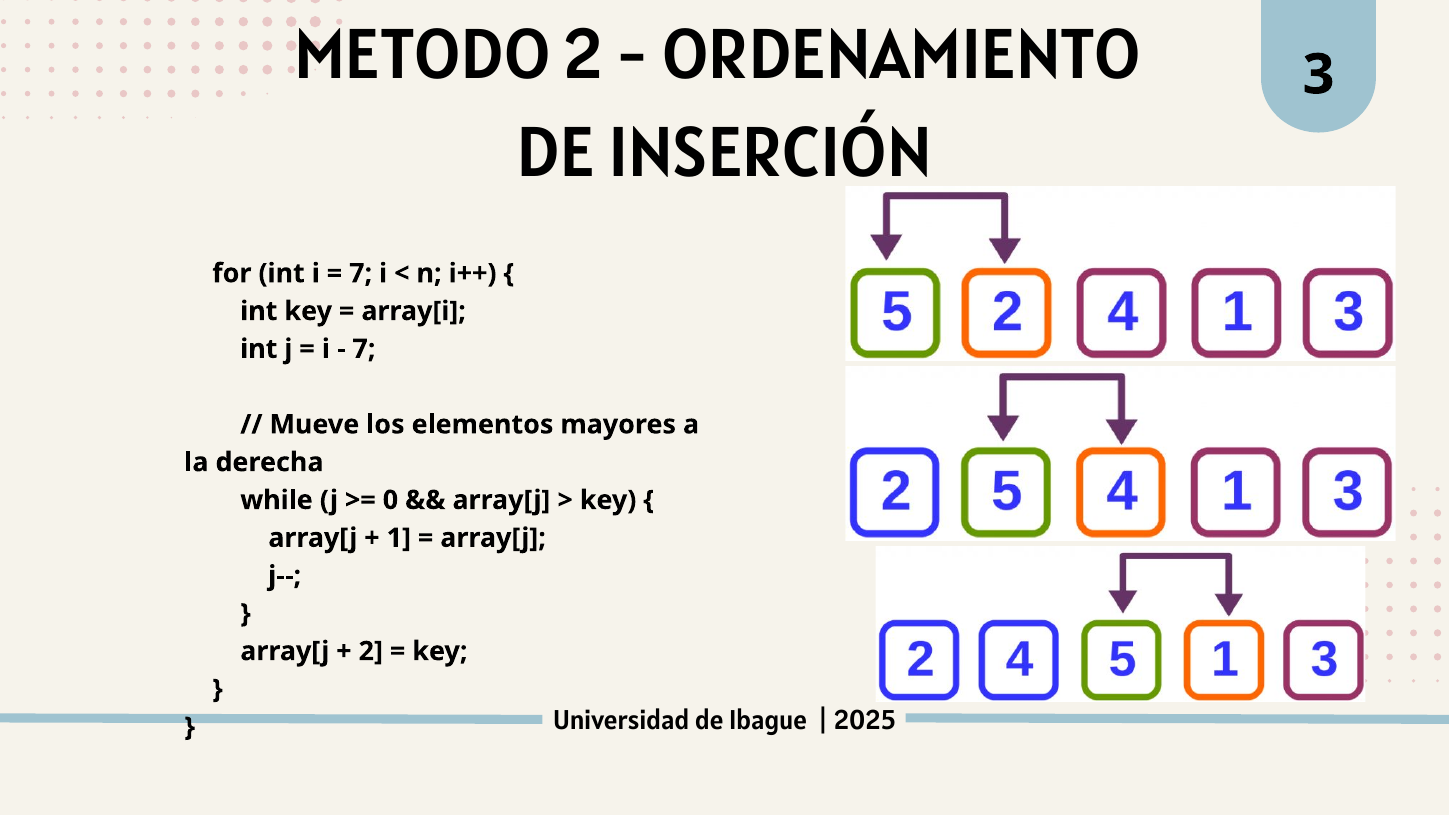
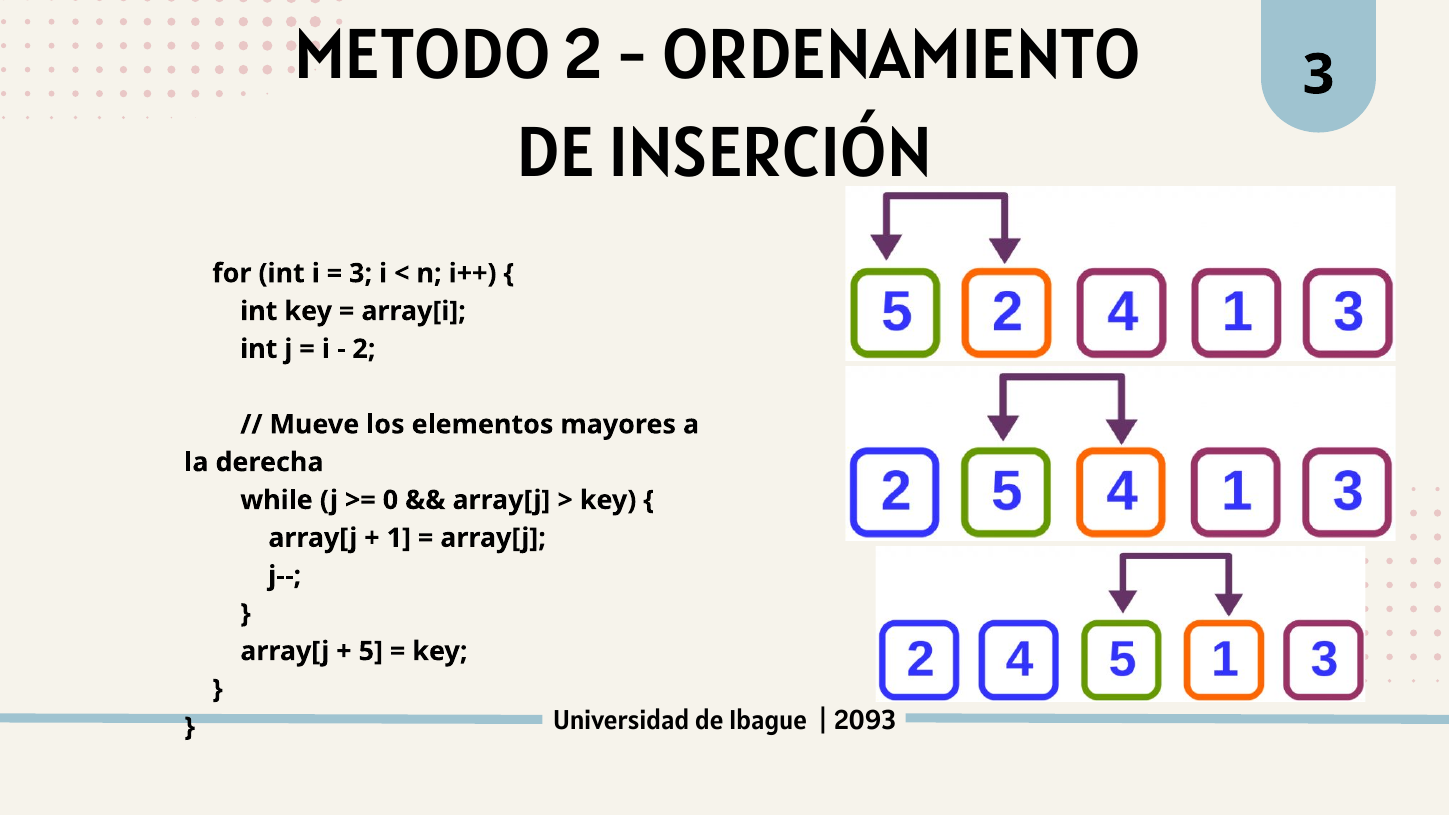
7: 7 -> 3 (361, 273)
7: 7 -> 2 (364, 349)
2: 2 -> 5 (371, 651)
2025: 2025 -> 2093 (865, 721)
